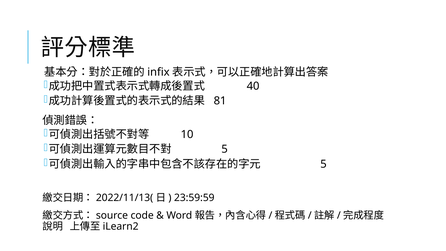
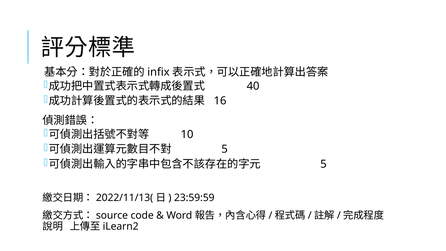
81: 81 -> 16 (220, 101)
